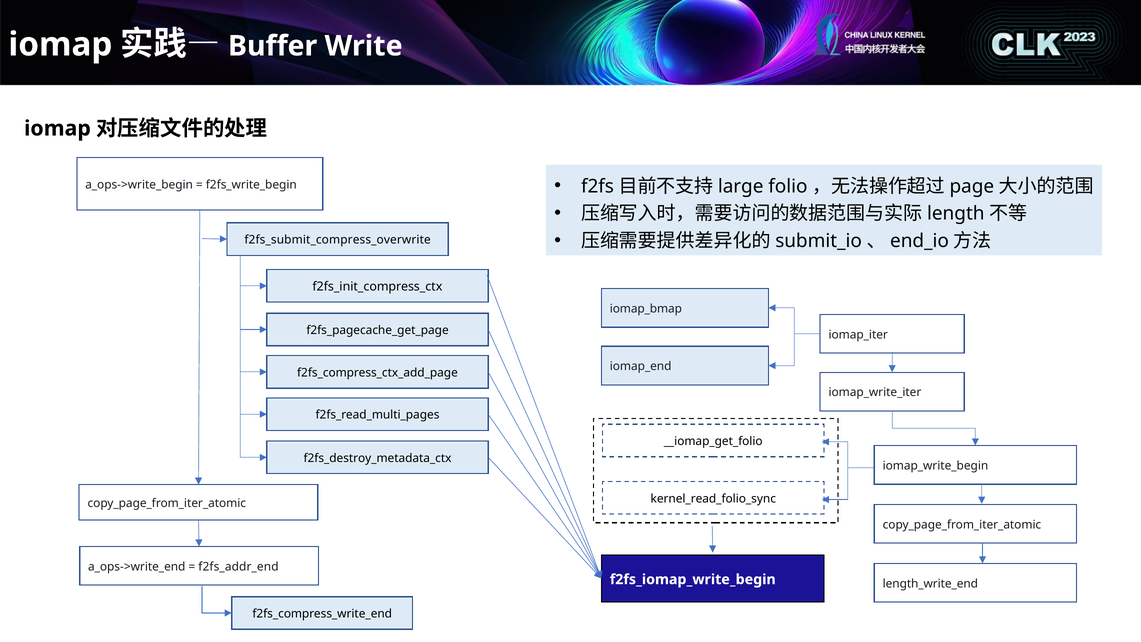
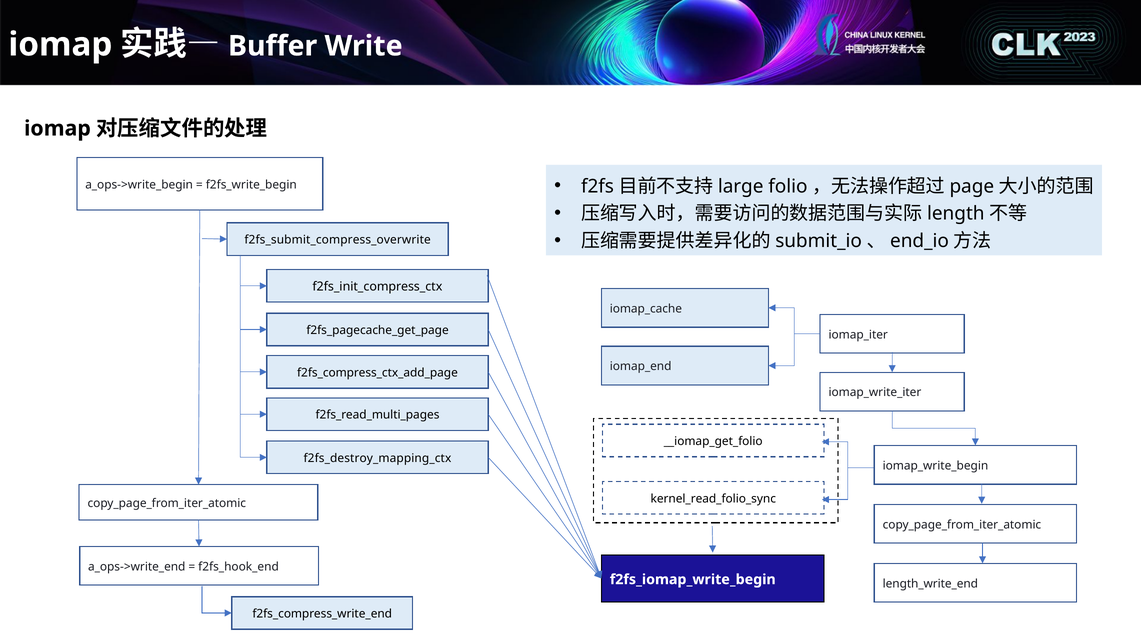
iomap_bmap: iomap_bmap -> iomap_cache (646, 309)
f2fs_destroy_metadata_ctx: f2fs_destroy_metadata_ctx -> f2fs_destroy_mapping_ctx (377, 458)
f2fs_addr_end: f2fs_addr_end -> f2fs_hook_end (239, 566)
